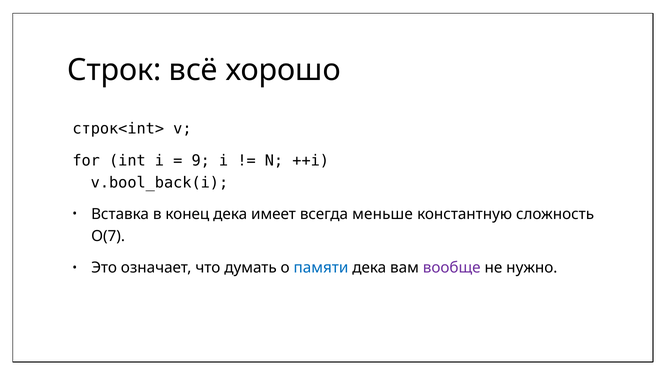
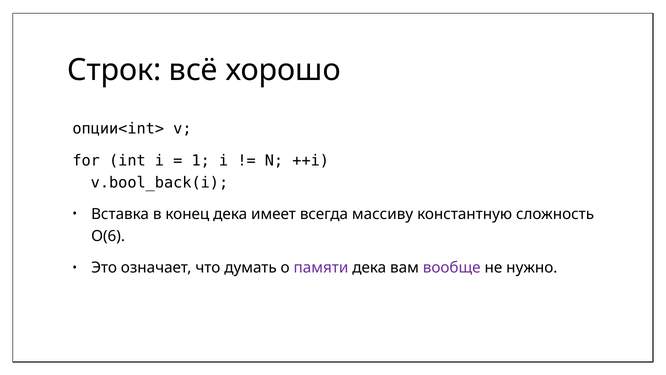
строк<int>: строк<int> -> опции<int> (118, 129)
9: 9 -> 1 (201, 160)
меньше: меньше -> массиву (383, 214)
O(7: O(7 -> O(6 (108, 236)
памяти colour: blue -> purple (321, 268)
